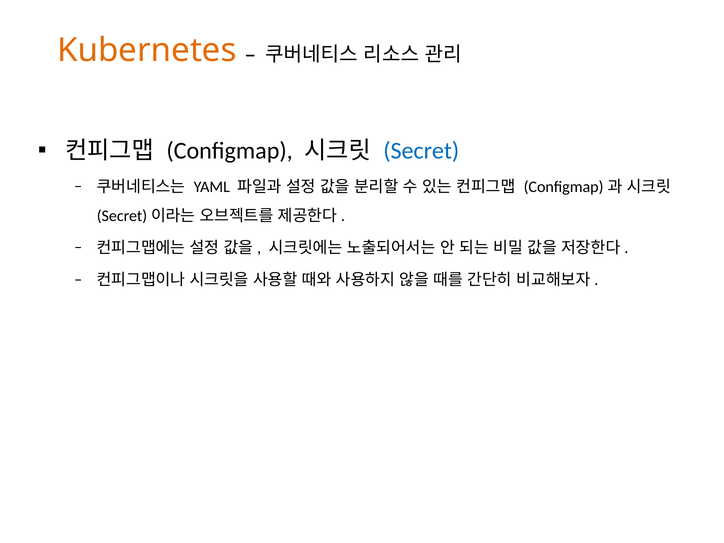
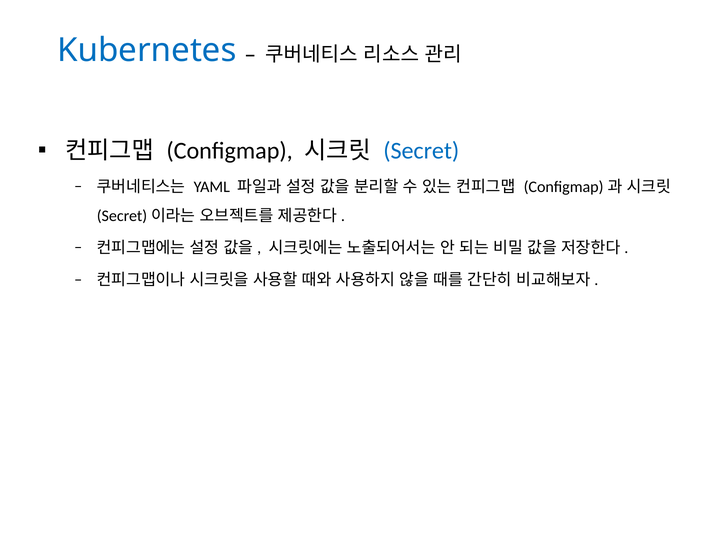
Kubernetes colour: orange -> blue (147, 50)
